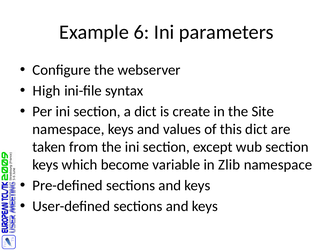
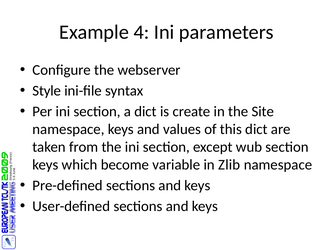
6: 6 -> 4 (141, 32)
High: High -> Style (47, 91)
